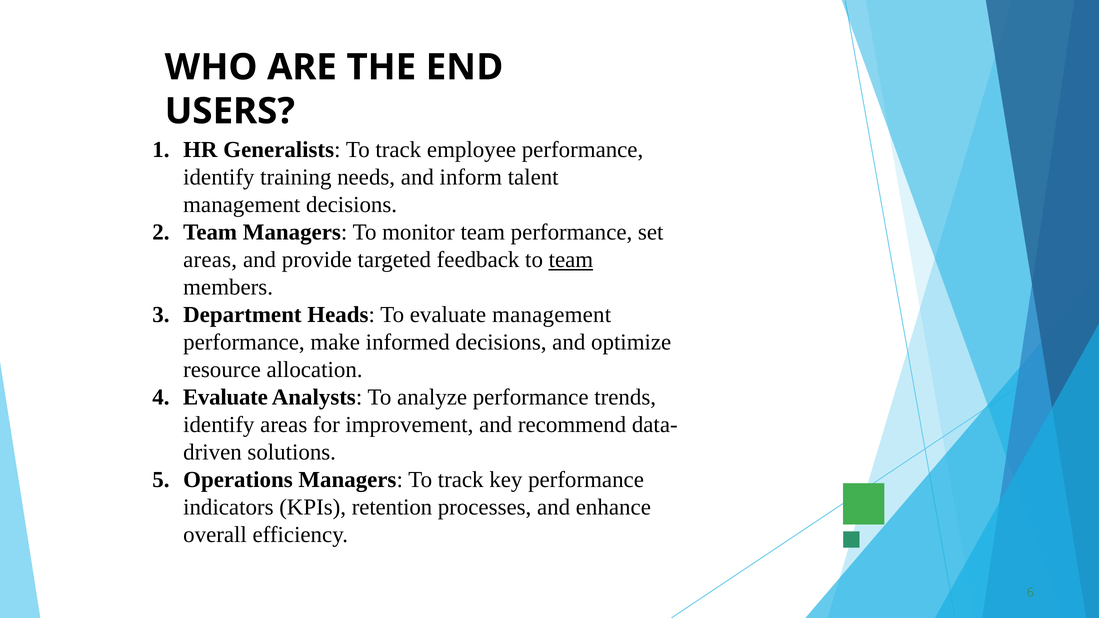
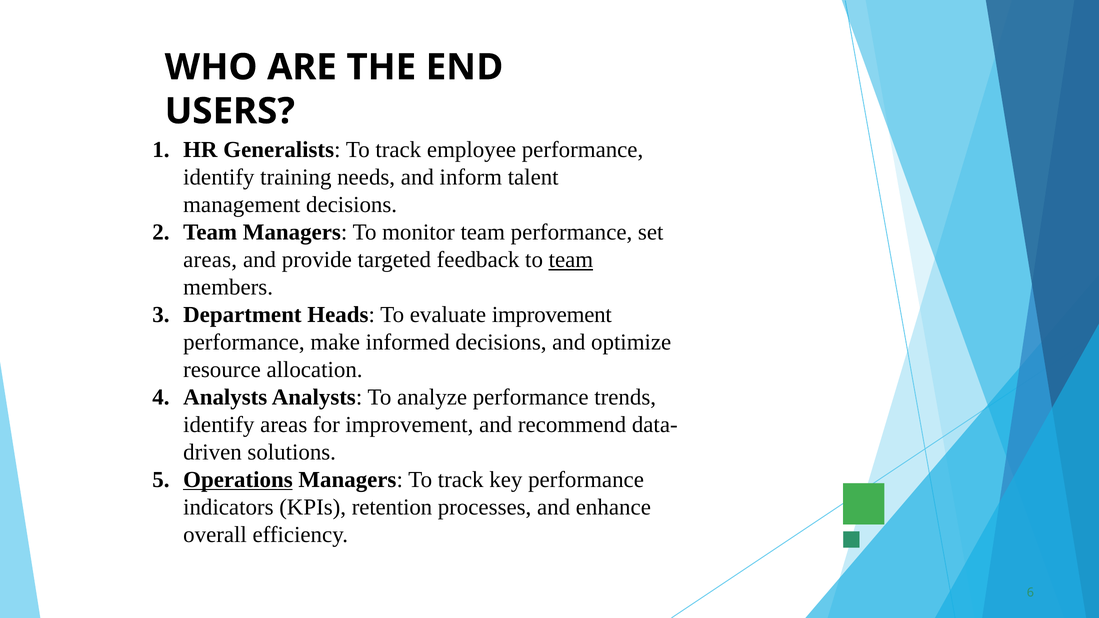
evaluate management: management -> improvement (552, 315)
Evaluate: Evaluate -> Analysts (225, 397)
Operations underline: none -> present (238, 480)
